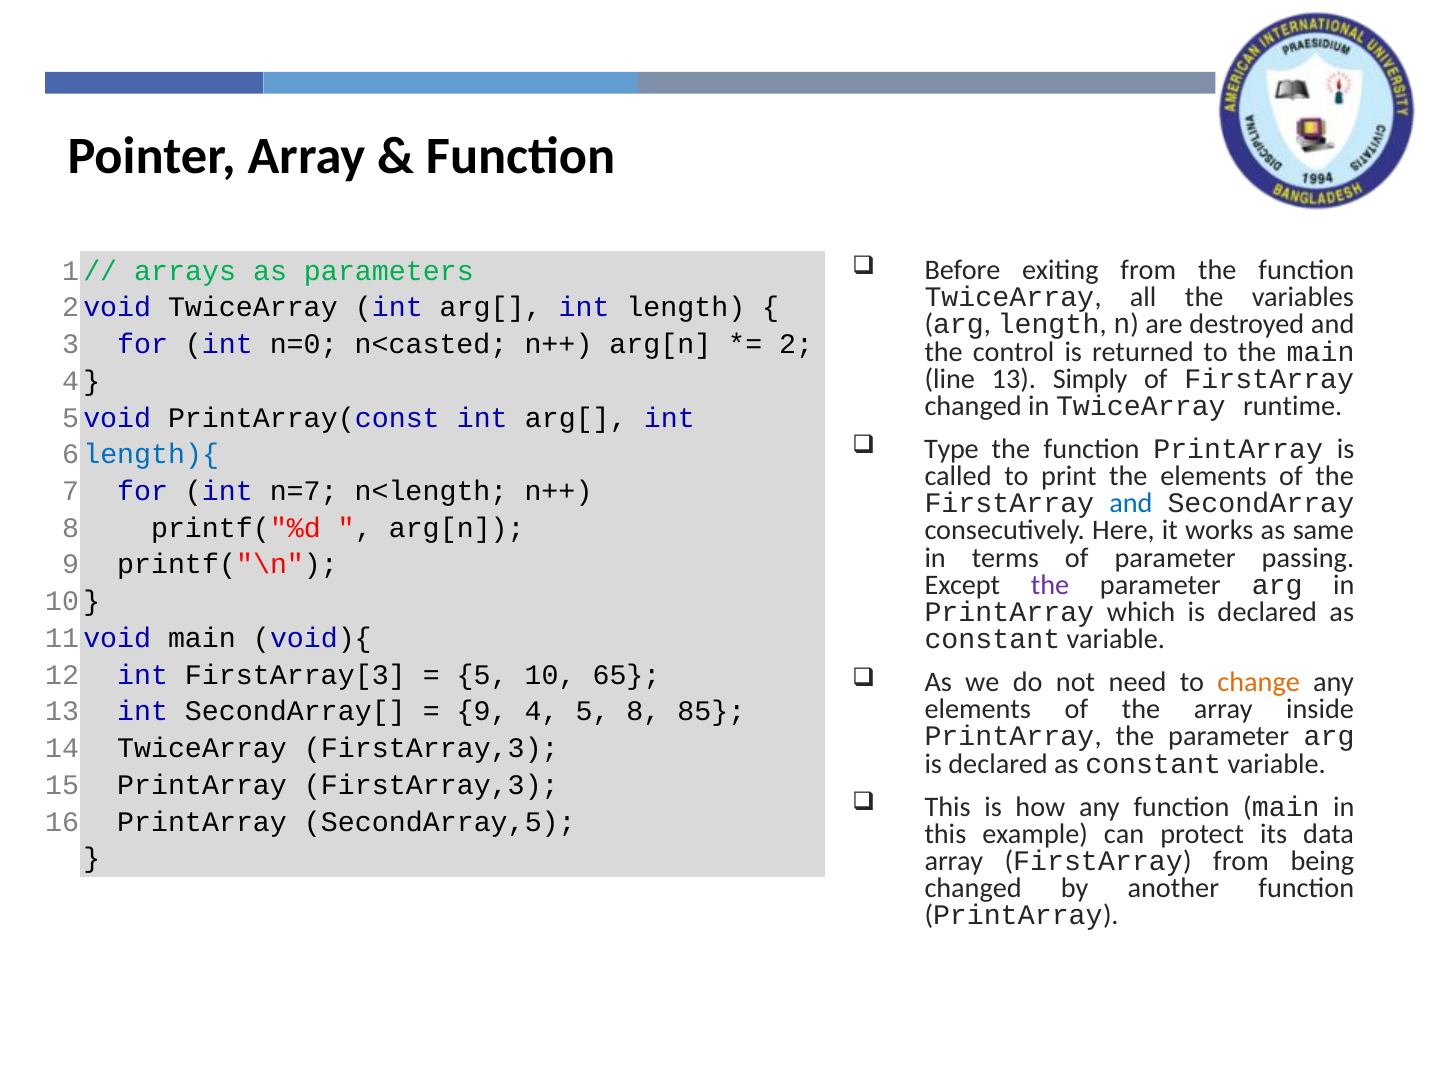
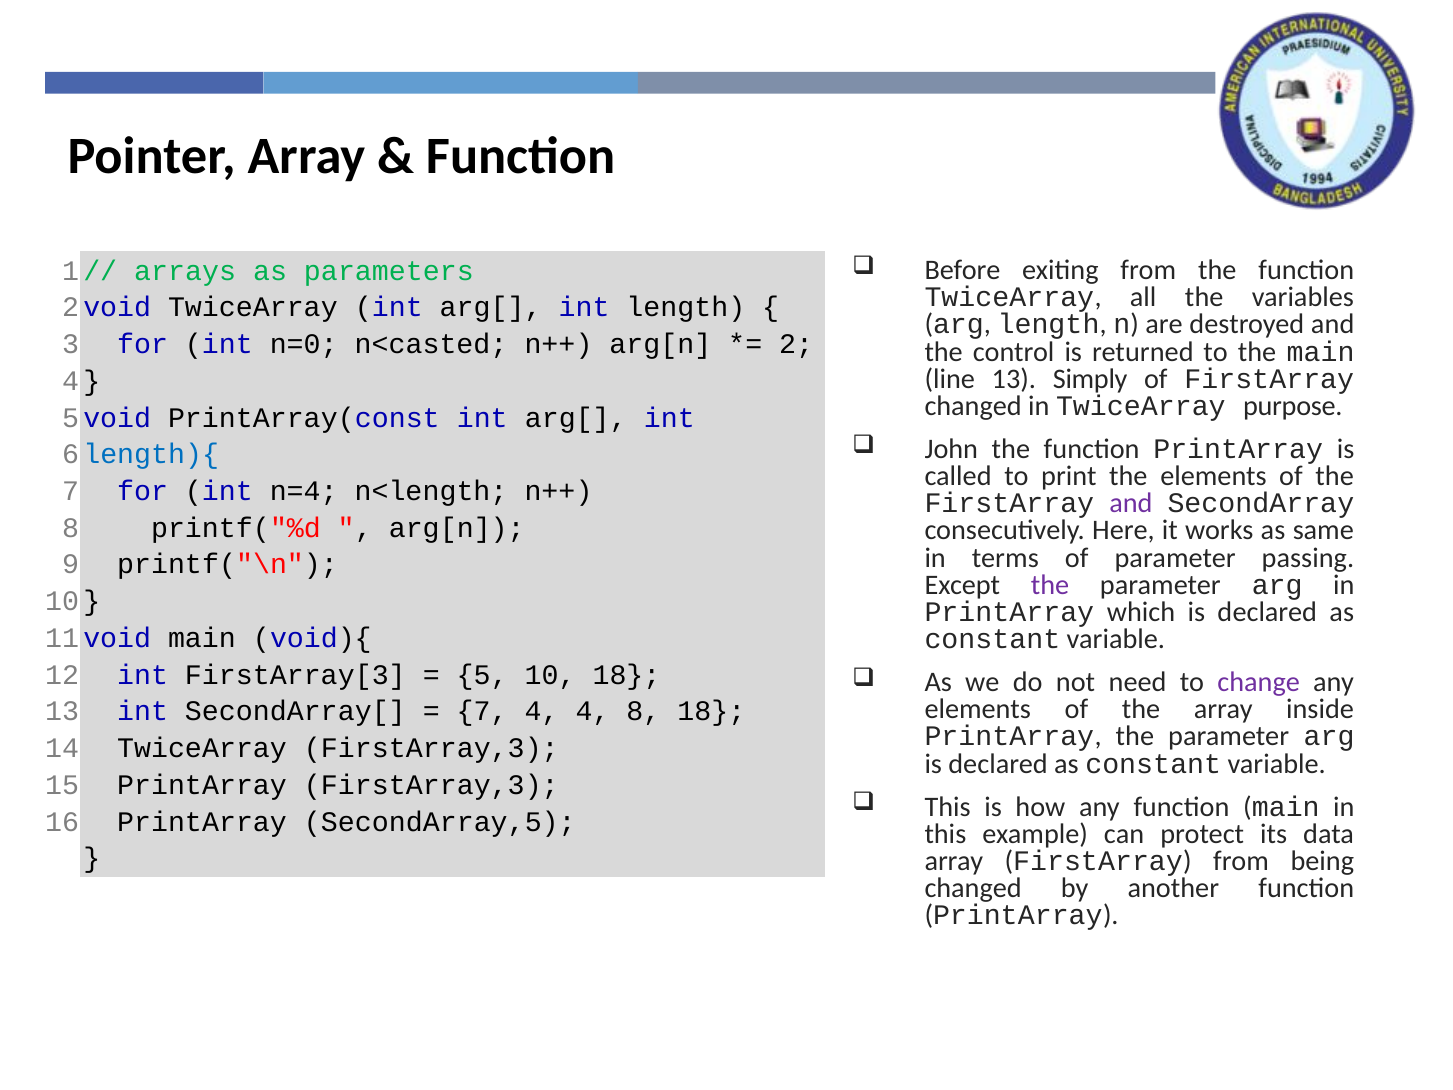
runtime: runtime -> purpose (1293, 406)
Type: Type -> John (951, 449)
n=7: n=7 -> n=4 (304, 491)
and colour: blue -> purple (1131, 503)
10 65: 65 -> 18 (626, 675)
change colour: orange -> purple (1259, 682)
9: 9 -> 7 (482, 711)
5: 5 -> 4 (593, 711)
8 85: 85 -> 18 (711, 711)
